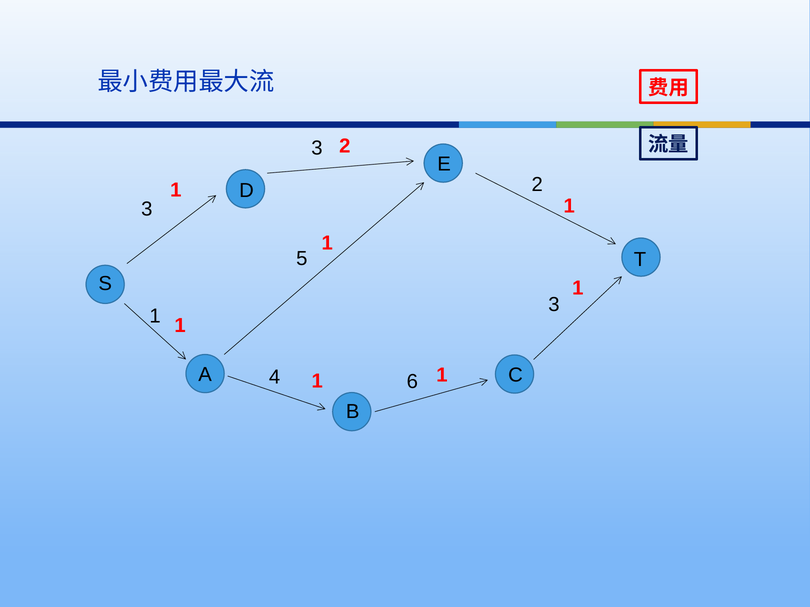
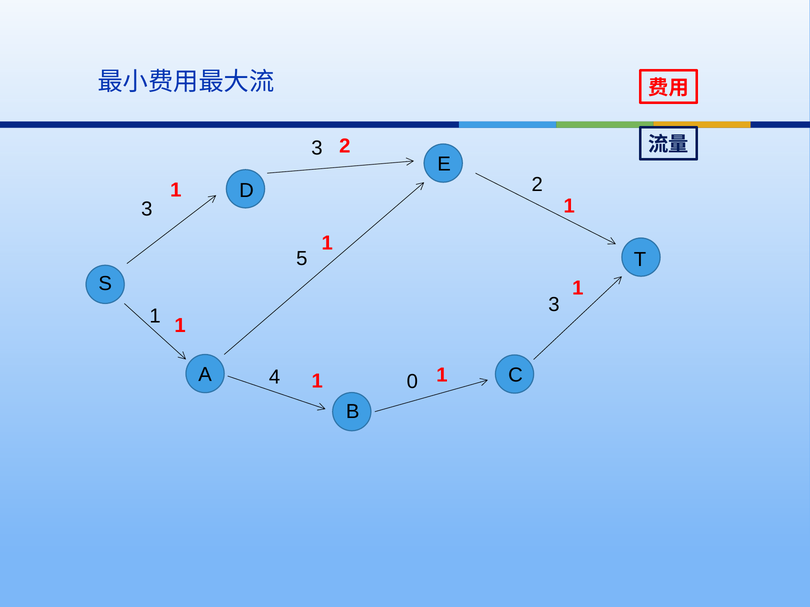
6: 6 -> 0 (412, 382)
